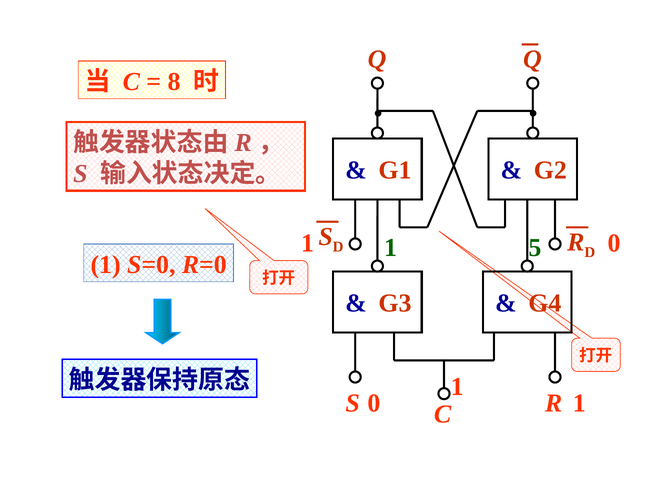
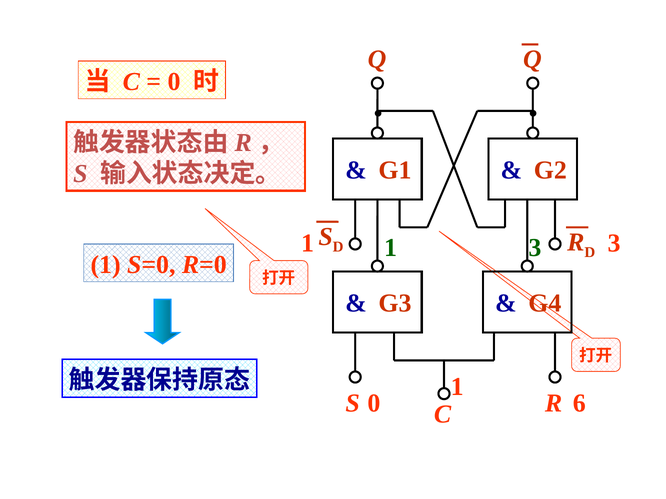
8: 8 -> 0 (174, 82)
0: 0 -> 3 (614, 244)
5: 5 -> 3 (535, 248)
0 1: 1 -> 6 (579, 404)
